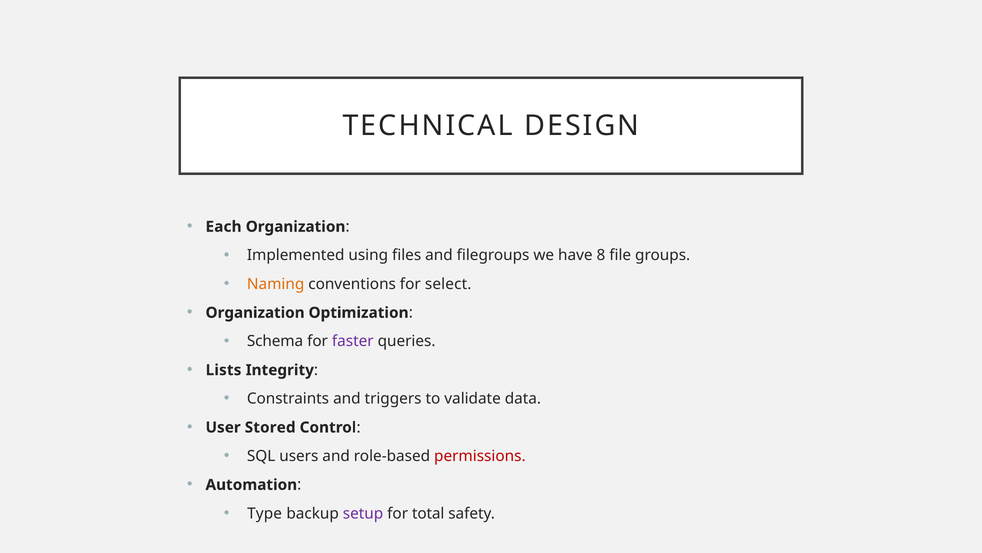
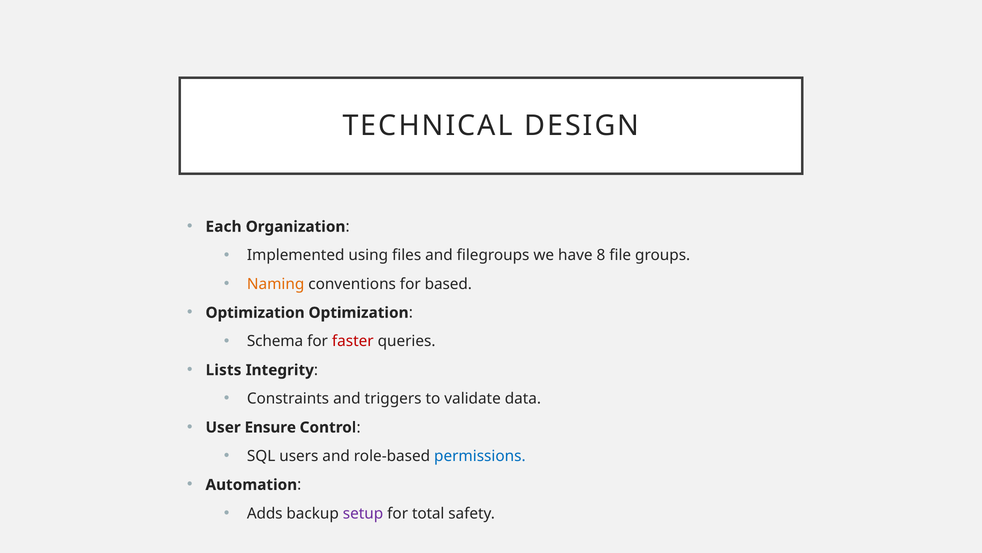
select: select -> based (448, 284)
Organization: Organization -> Optimization (255, 312)
faster colour: purple -> red (353, 341)
Stored: Stored -> Ensure (270, 427)
permissions colour: red -> blue (480, 456)
Type: Type -> Adds (265, 513)
